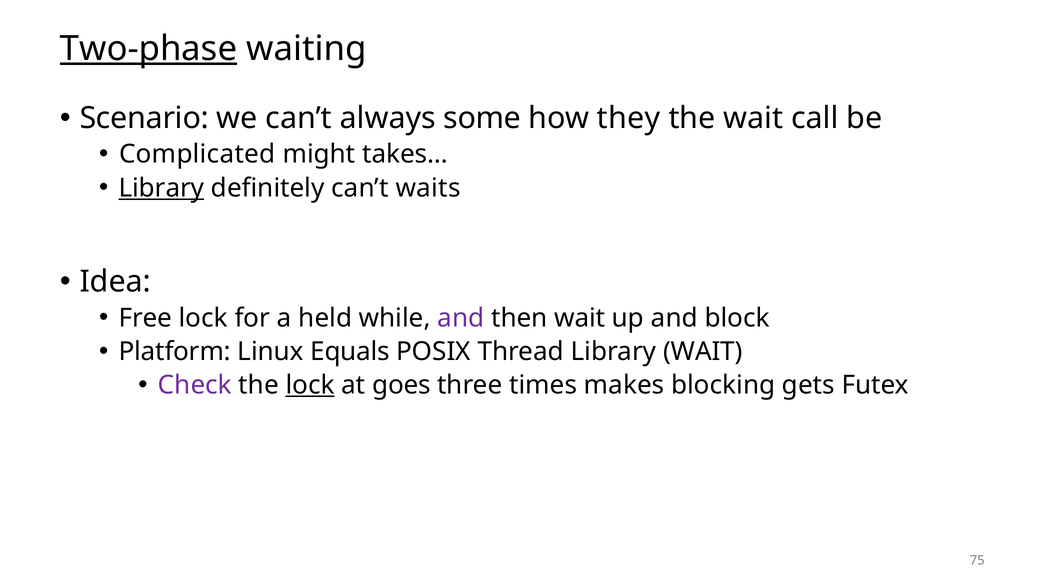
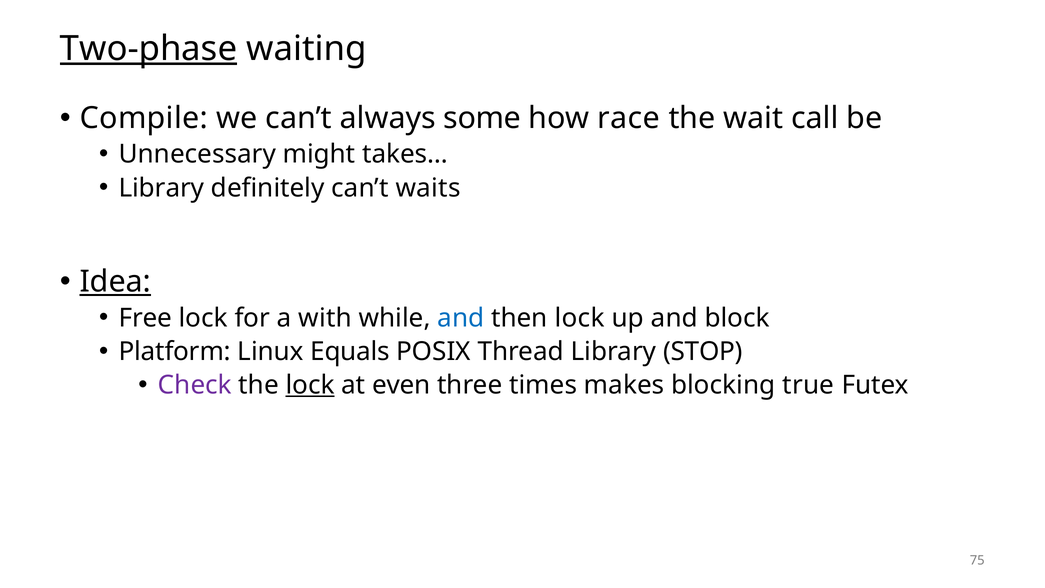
Scenario: Scenario -> Compile (144, 118)
they: they -> race (629, 118)
Complicated: Complicated -> Unnecessary (197, 154)
Library underline: present -> none (161, 188)
Idea underline: none -> present (115, 282)
held: held -> with (325, 318)
and colour: purple -> blue (461, 318)
then wait: wait -> lock (580, 318)
Library WAIT: WAIT -> STOP (703, 351)
goes: goes -> even (401, 385)
gets: gets -> true (808, 385)
